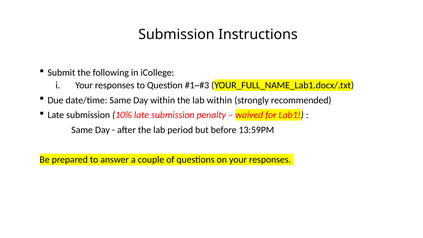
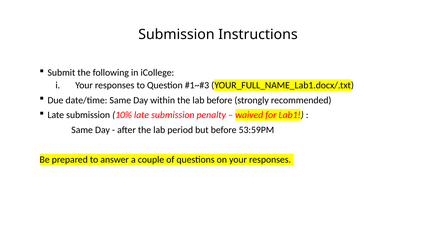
lab within: within -> before (219, 100)
13:59PM: 13:59PM -> 53:59PM (256, 130)
